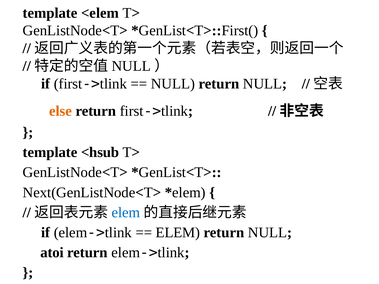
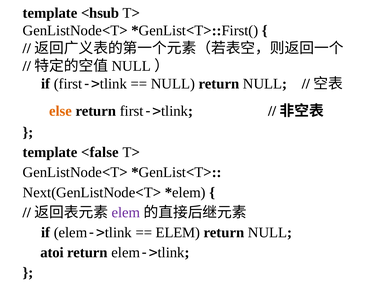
<elem: <elem -> <hsub (100, 13)
<hsub: <hsub -> <false (100, 152)
elem colour: blue -> purple (126, 213)
